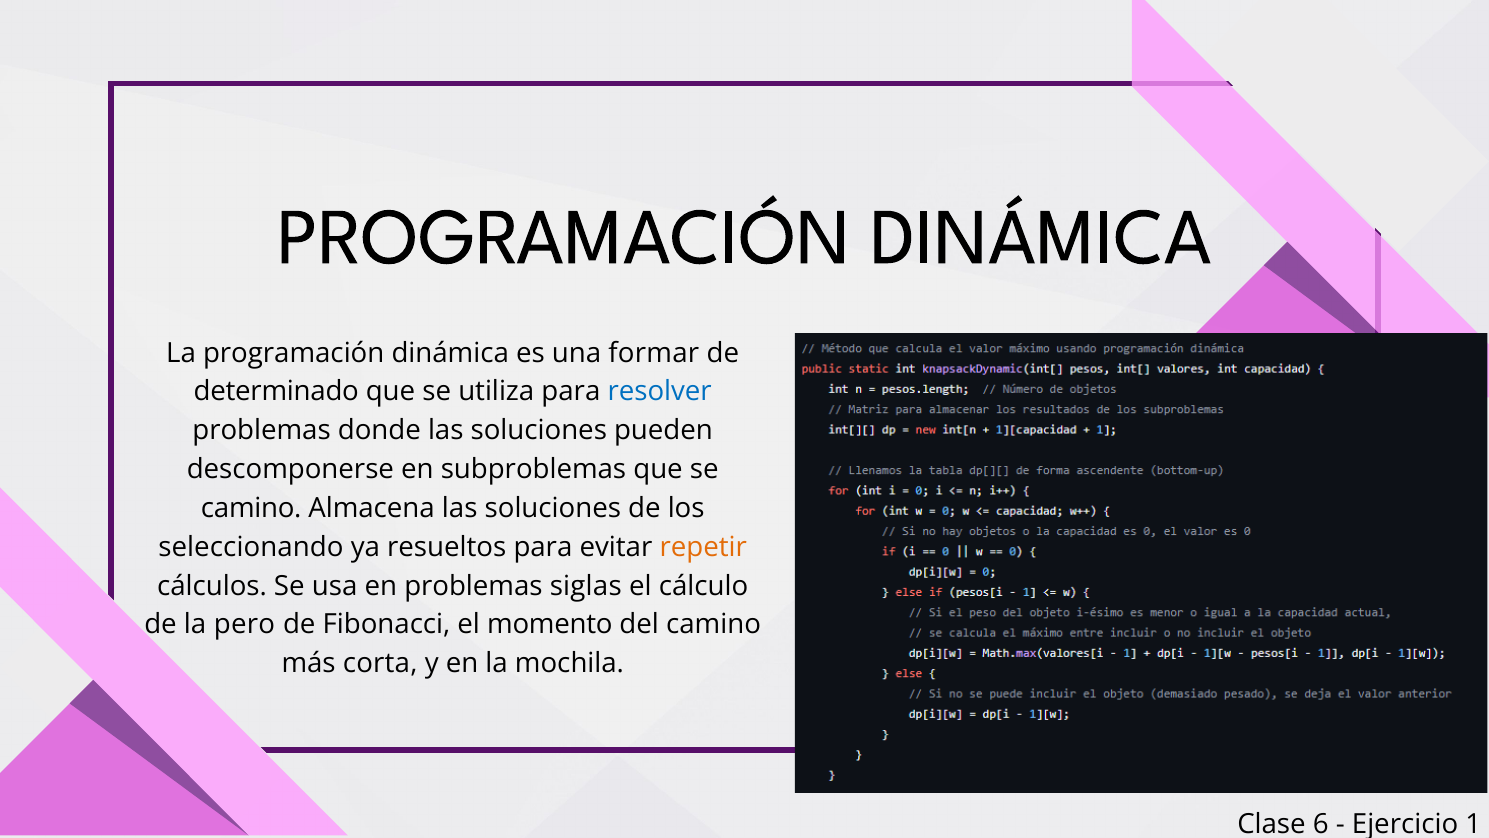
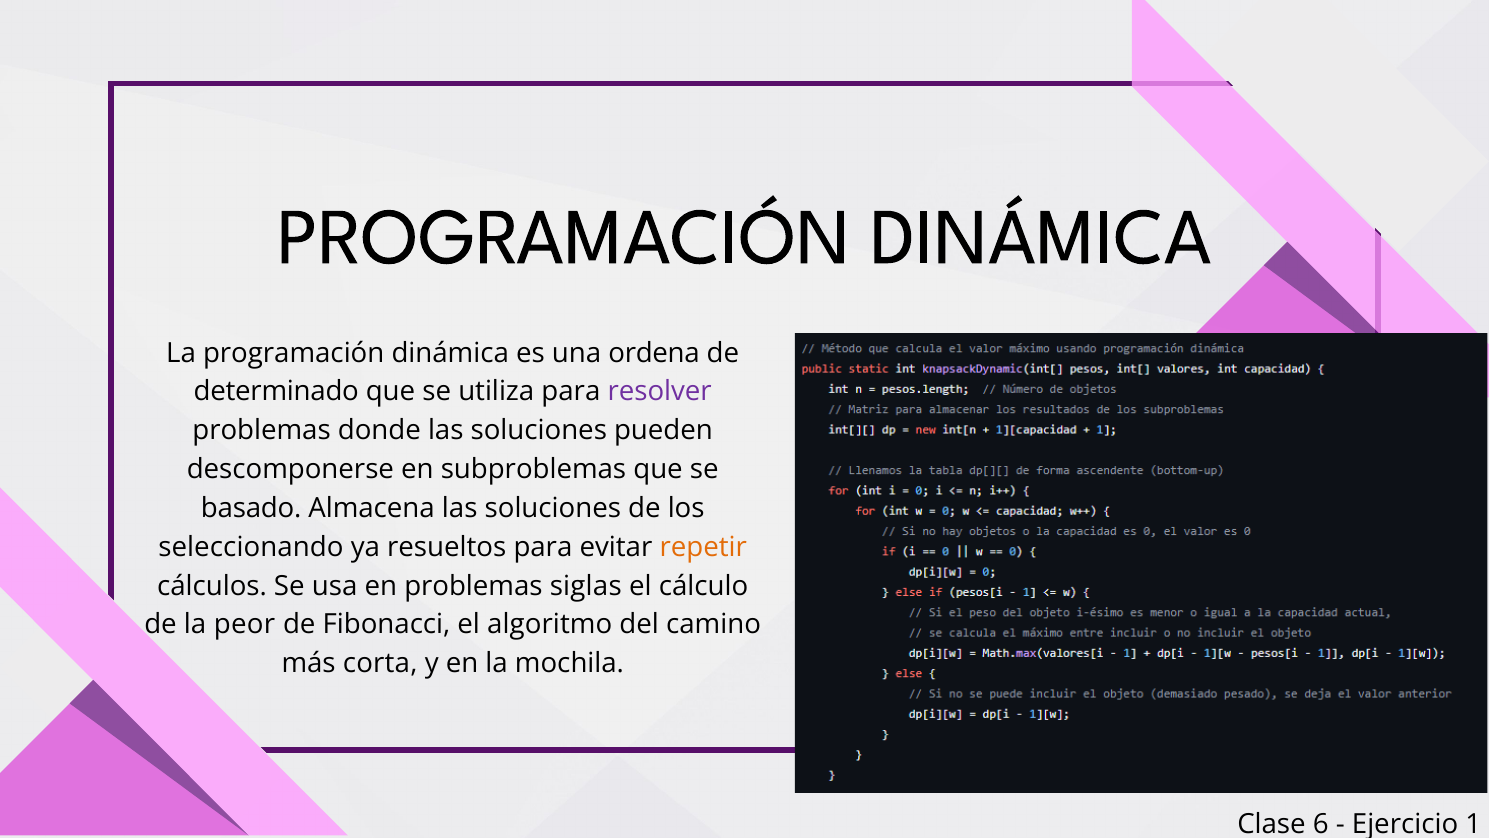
formar: formar -> ordena (654, 353)
resolver colour: blue -> purple (660, 392)
camino: camino -> basado (251, 508)
pero: pero -> peor (244, 624)
momento: momento -> algoritmo (550, 624)
